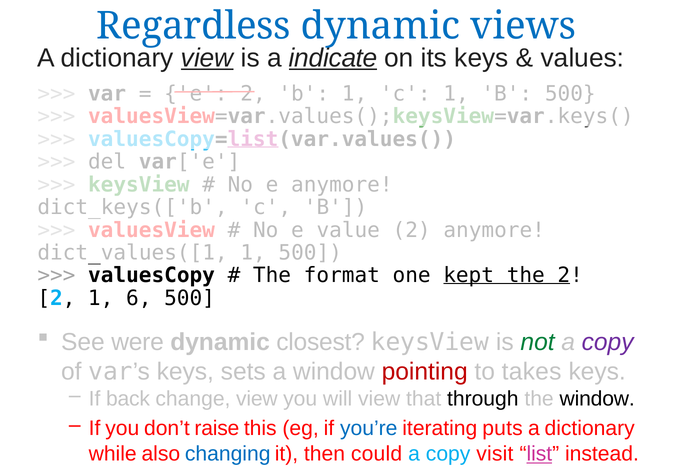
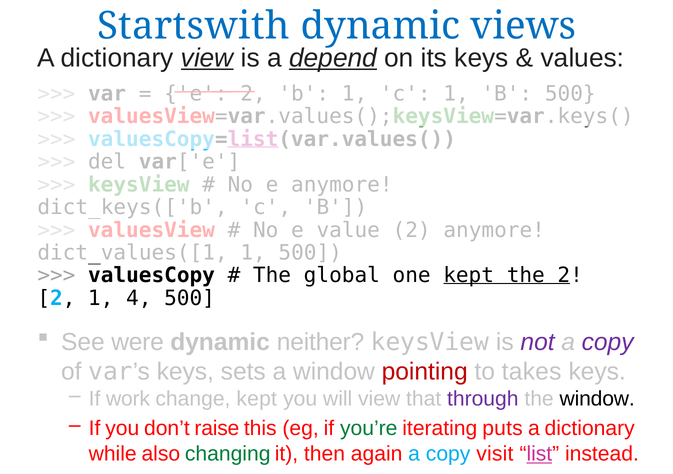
Regardless: Regardless -> Startswith (193, 26)
indicate: indicate -> depend (333, 58)
format: format -> global (342, 276)
6: 6 -> 4 (139, 299)
closest: closest -> neither (321, 342)
not colour: green -> purple (538, 342)
back: back -> work (128, 399)
change view: view -> kept (257, 399)
through colour: black -> purple (483, 399)
you’re colour: blue -> green (369, 429)
changing colour: blue -> green (228, 454)
could: could -> again (377, 454)
